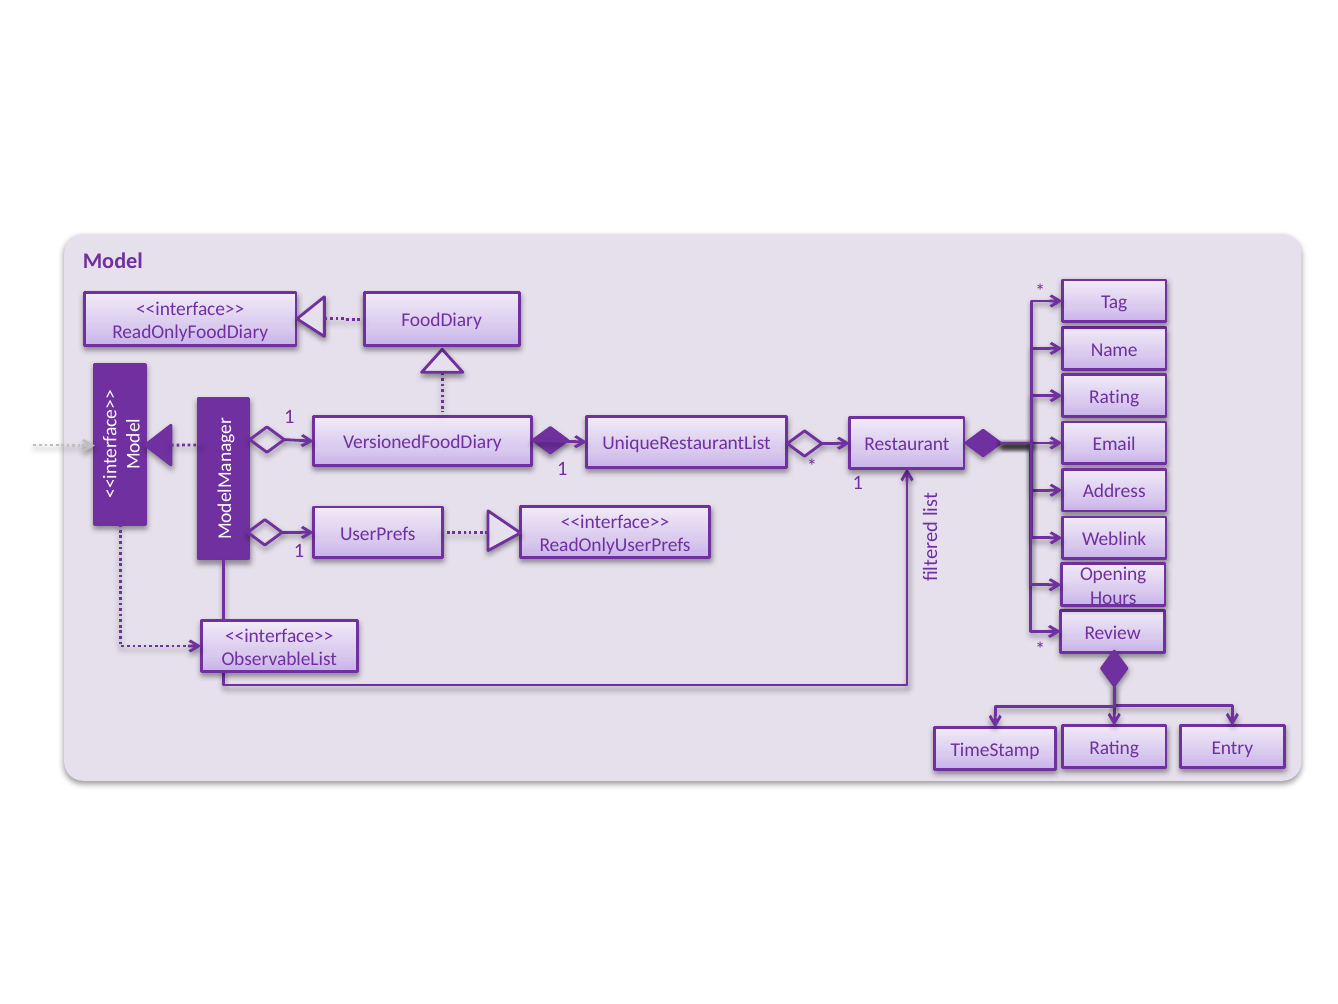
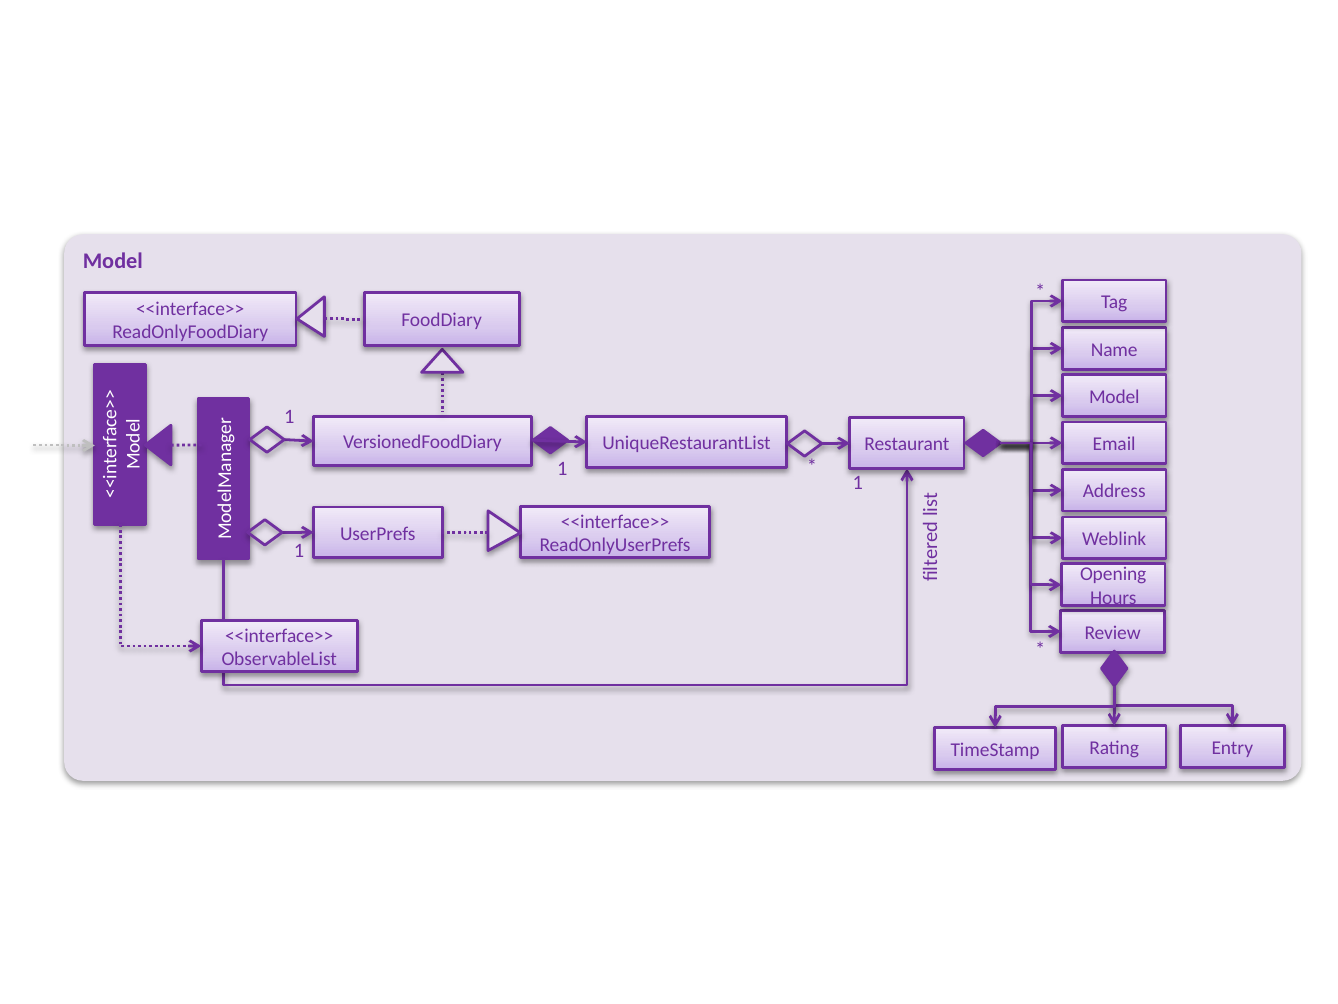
Rating: Rating -> Model (1114, 397)
